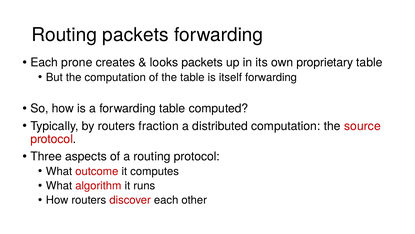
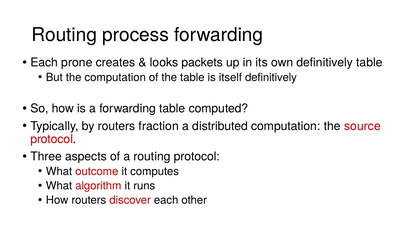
Routing packets: packets -> process (136, 35)
own proprietary: proprietary -> definitively (325, 62)
itself forwarding: forwarding -> definitively (271, 77)
